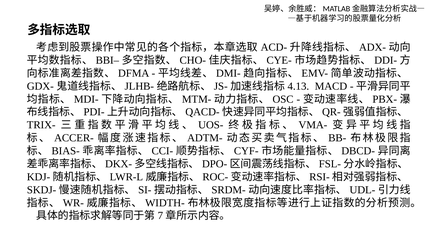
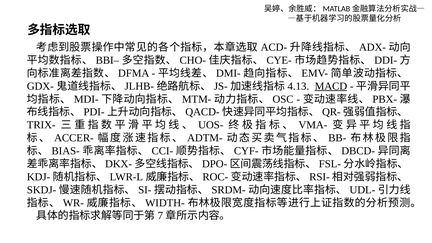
MACD underline: none -> present (331, 86)
